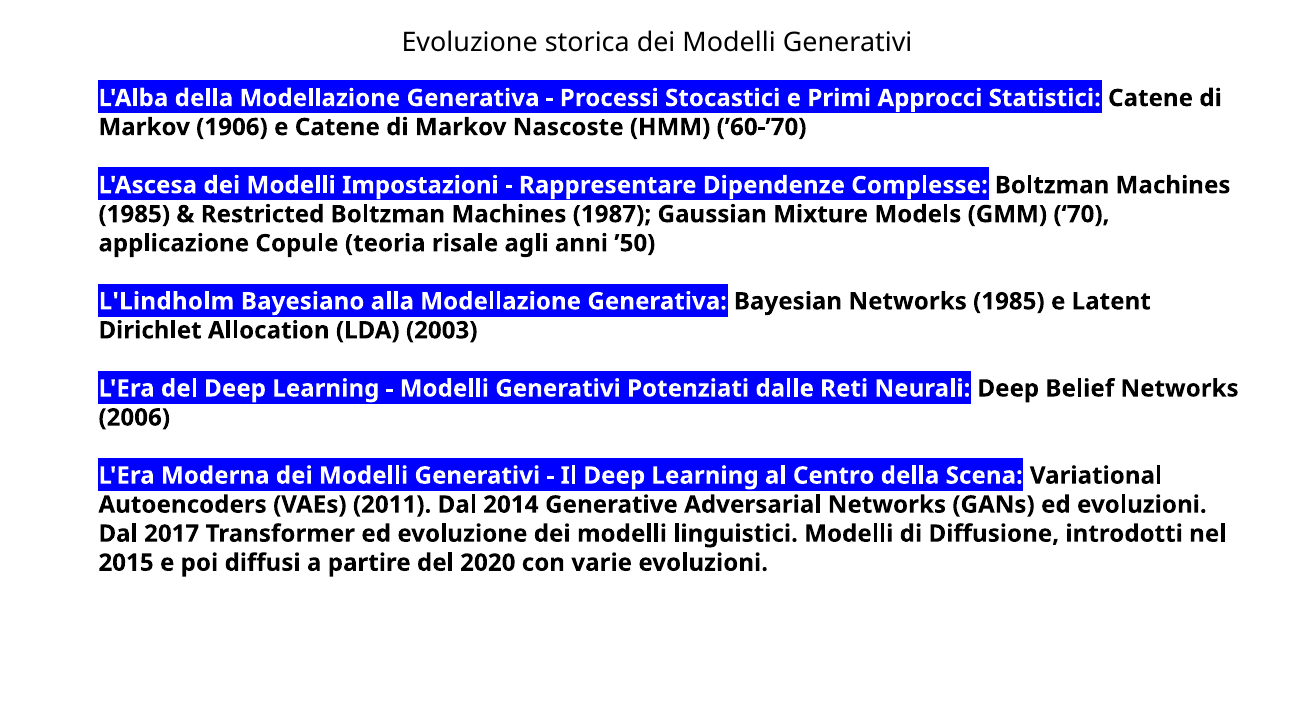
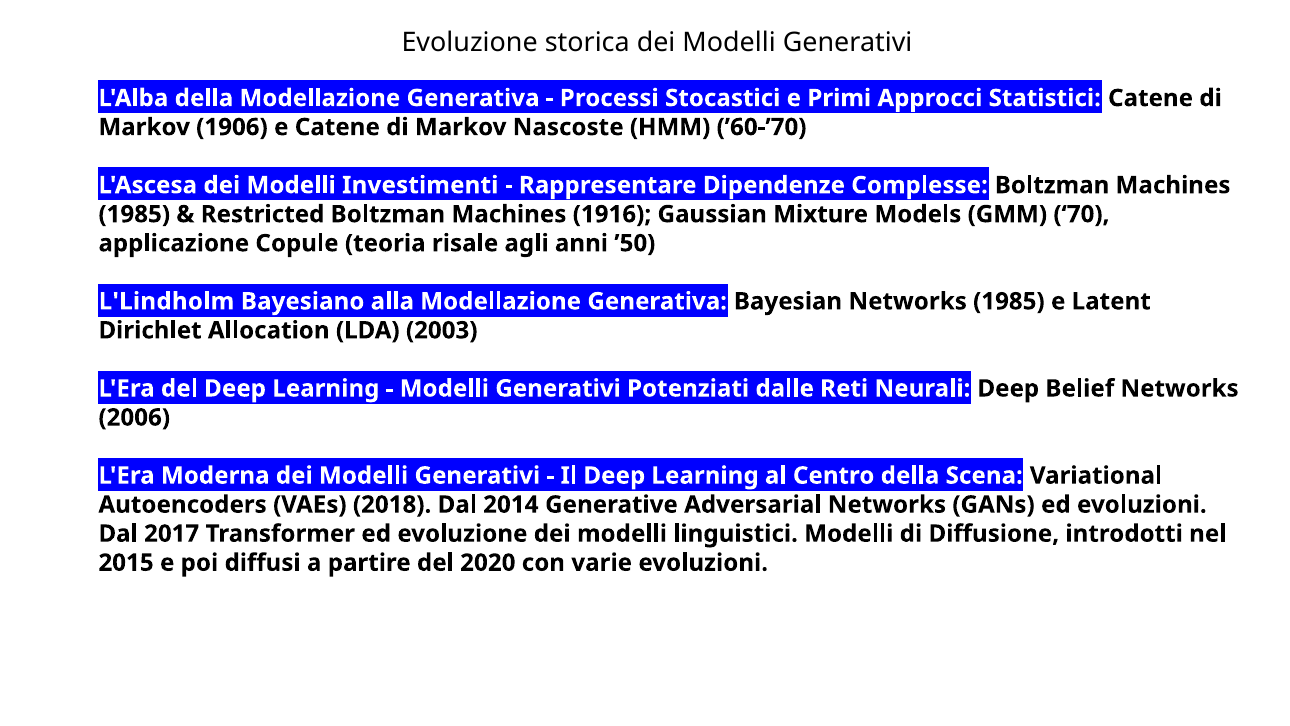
Impostazioni: Impostazioni -> Investimenti (420, 185)
1987: 1987 -> 1916 (612, 214)
2011: 2011 -> 2018 (392, 504)
